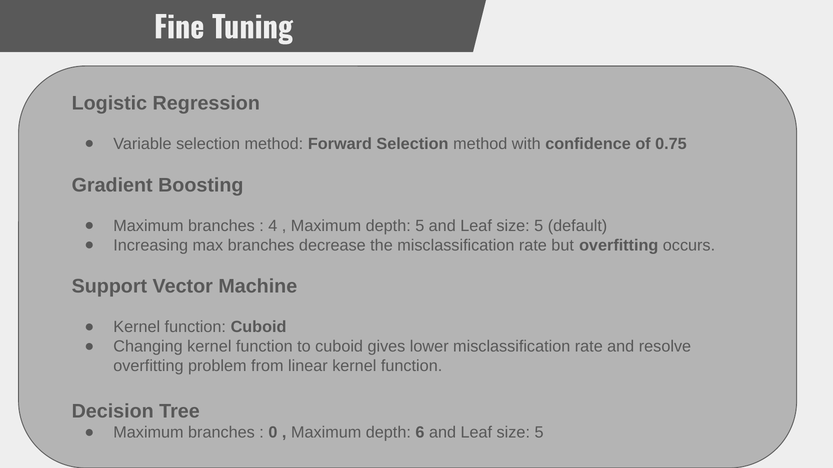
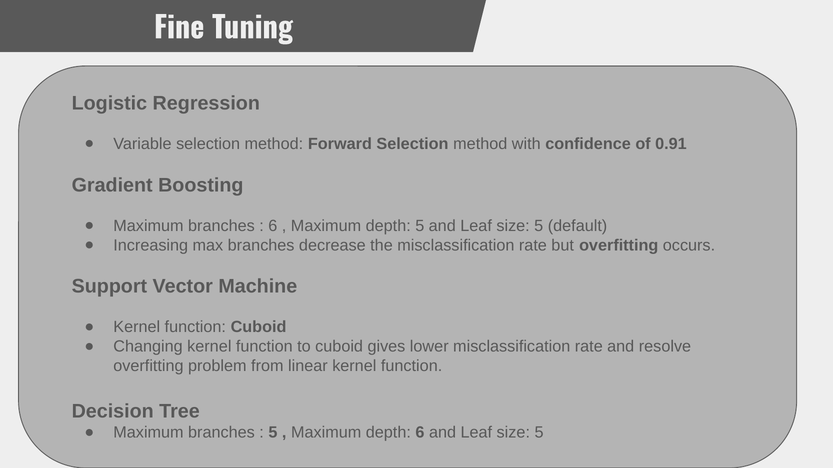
0.75: 0.75 -> 0.91 (671, 144)
4: 4 -> 6 (273, 226)
0: 0 -> 5 (273, 433)
